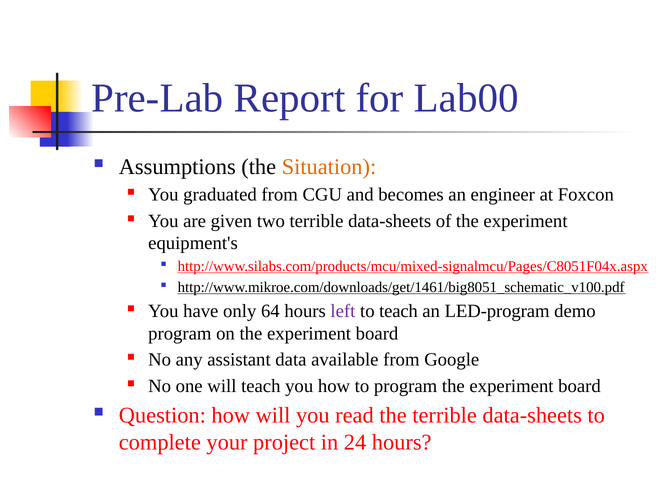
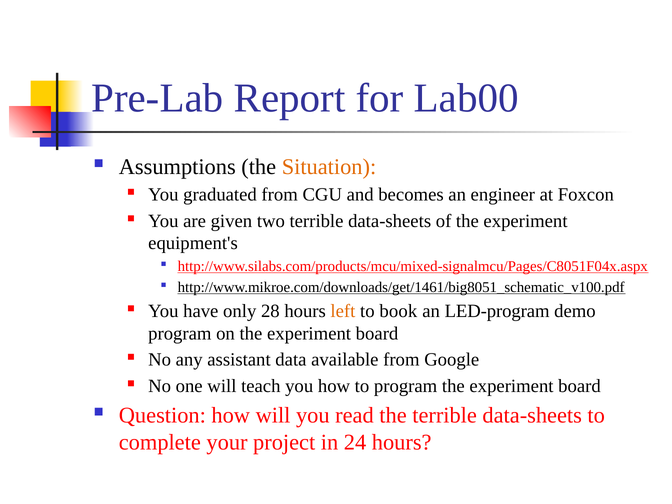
64: 64 -> 28 (270, 311)
left colour: purple -> orange (343, 311)
to teach: teach -> book (398, 311)
